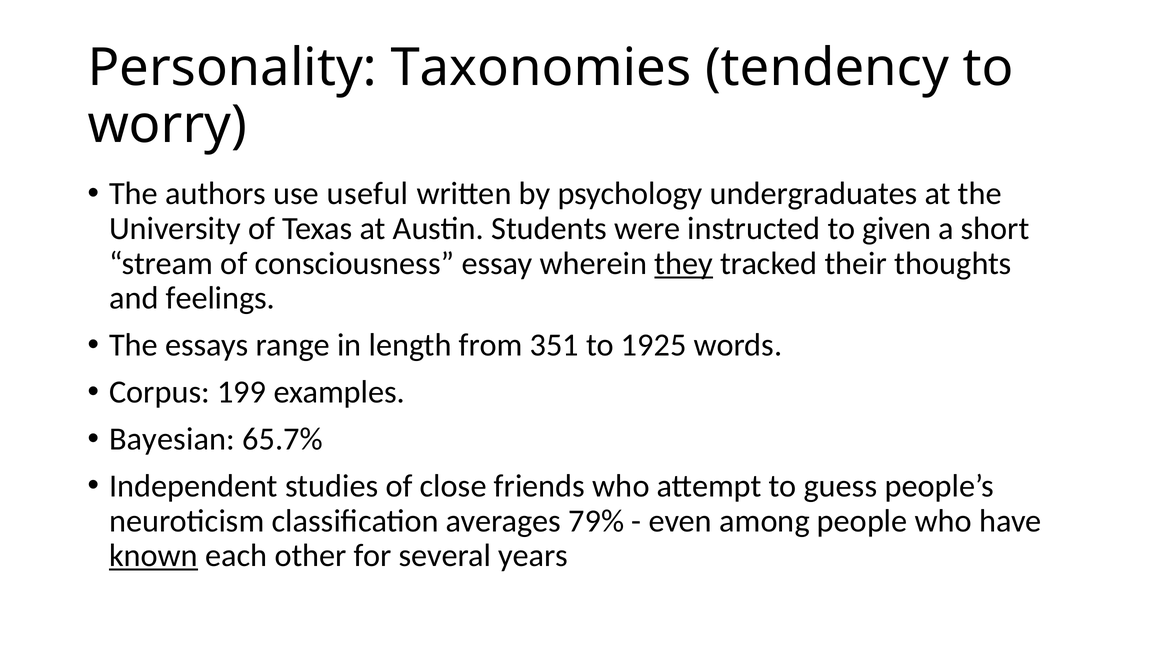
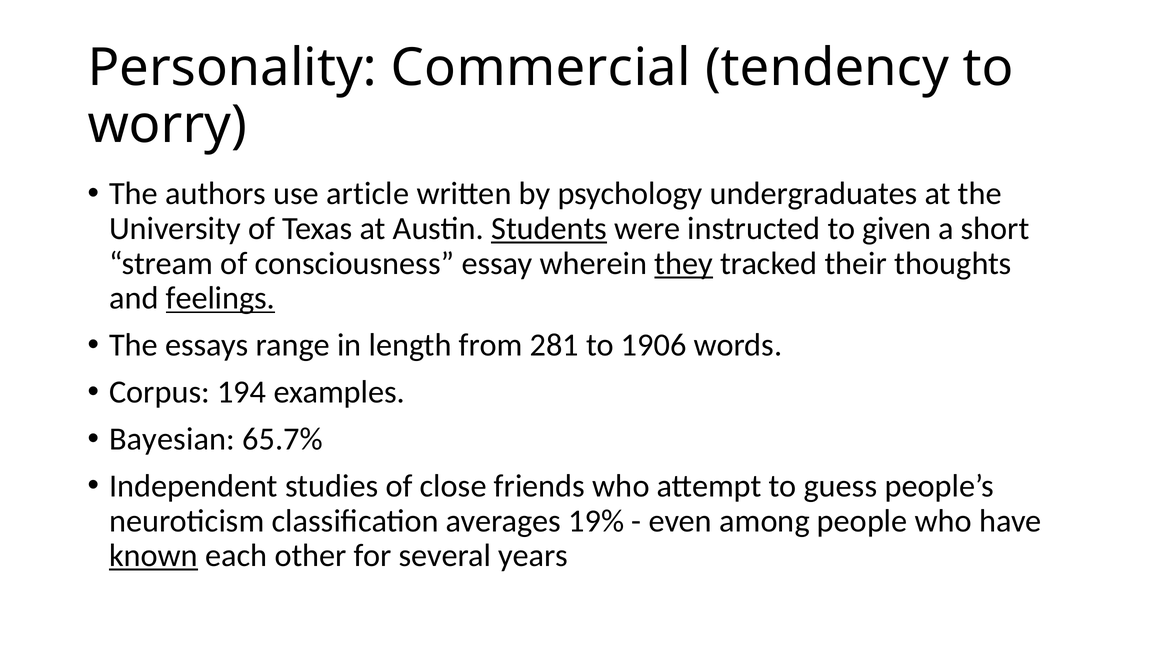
Taxonomies: Taxonomies -> Commercial (541, 68)
useful: useful -> article (368, 194)
Students underline: none -> present (549, 229)
feelings underline: none -> present (220, 298)
351: 351 -> 281 (554, 345)
1925: 1925 -> 1906 (654, 345)
199: 199 -> 194 (242, 392)
79%: 79% -> 19% (596, 521)
